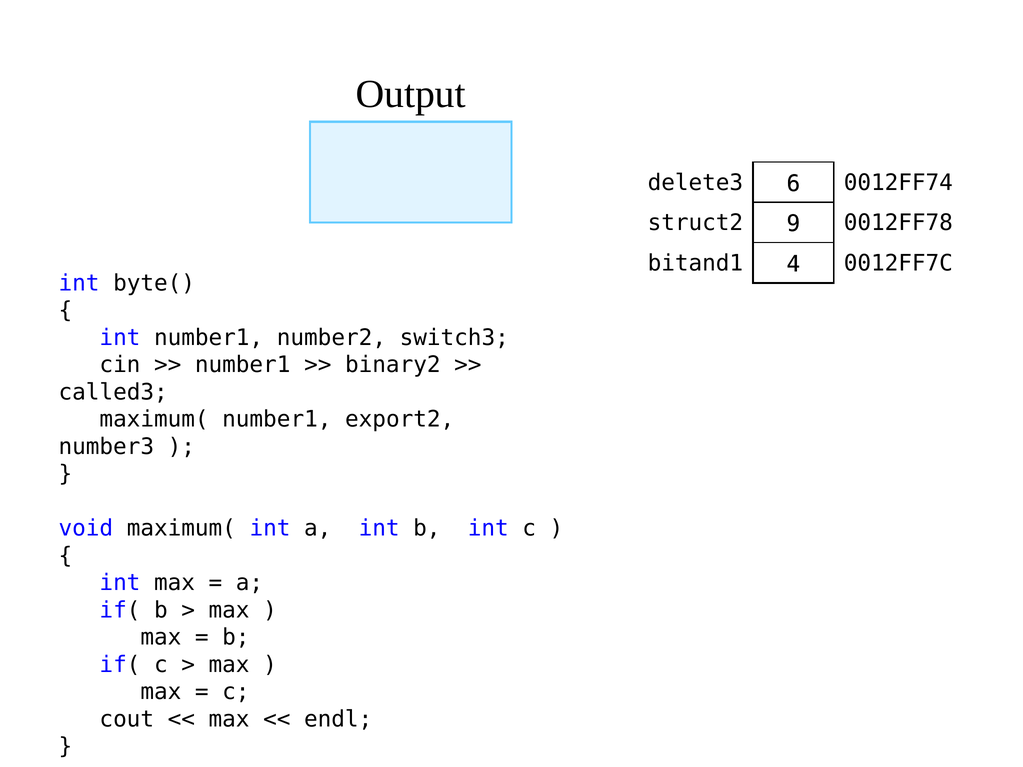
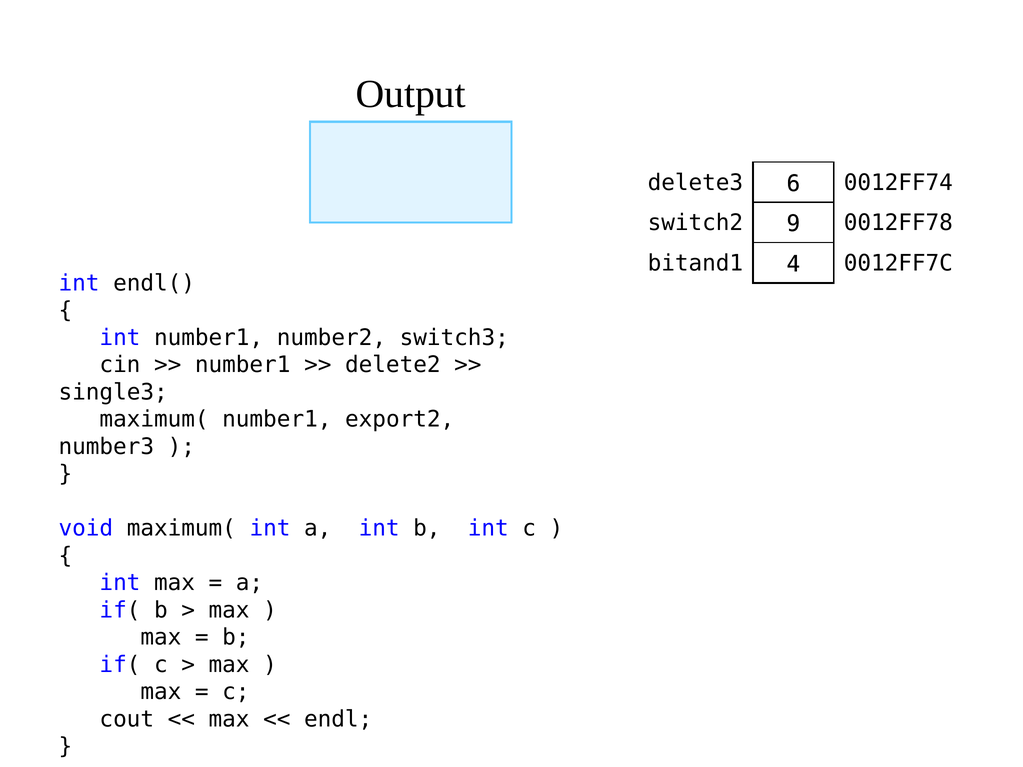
struct2: struct2 -> switch2 (695, 223)
byte(: byte( -> endl( (154, 283)
binary2: binary2 -> delete2 (393, 365)
called3: called3 -> single3 (113, 392)
